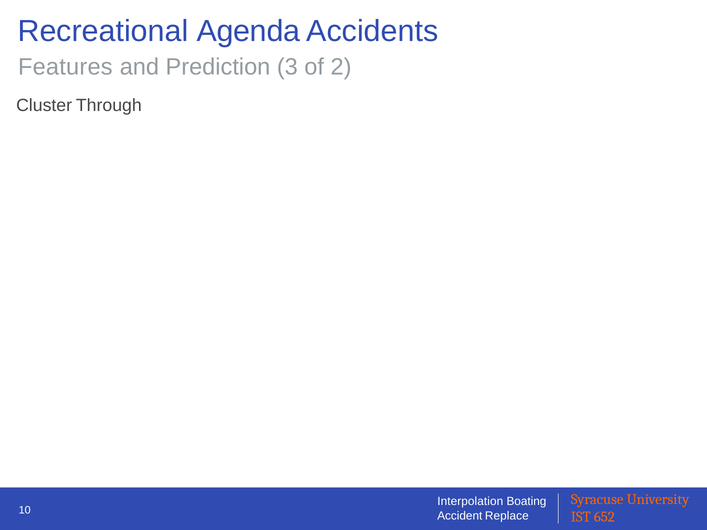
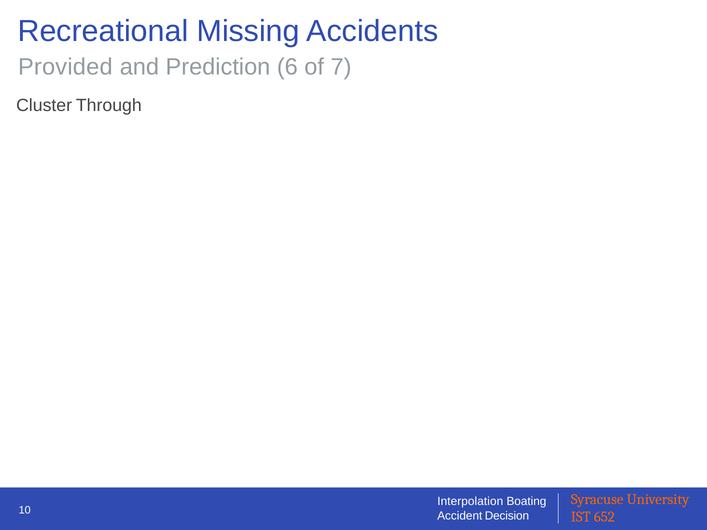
Agenda: Agenda -> Missing (248, 31)
Features: Features -> Provided (65, 67)
3: 3 -> 6 (287, 67)
2: 2 -> 7 (341, 67)
Replace: Replace -> Decision (507, 516)
